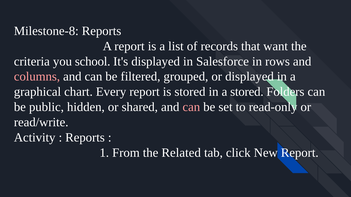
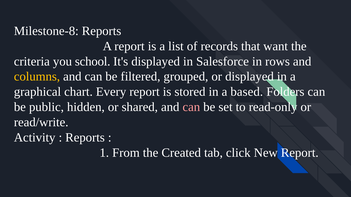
columns colour: pink -> yellow (37, 77)
a stored: stored -> based (247, 92)
Related: Related -> Created (181, 153)
